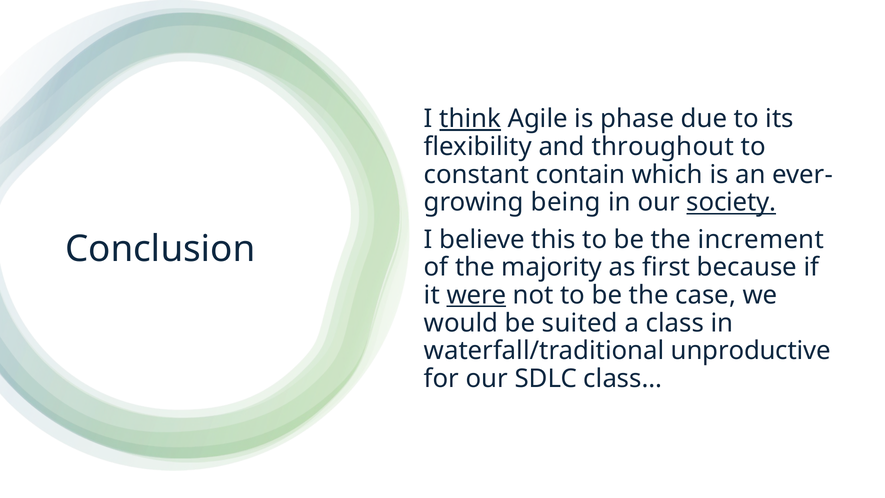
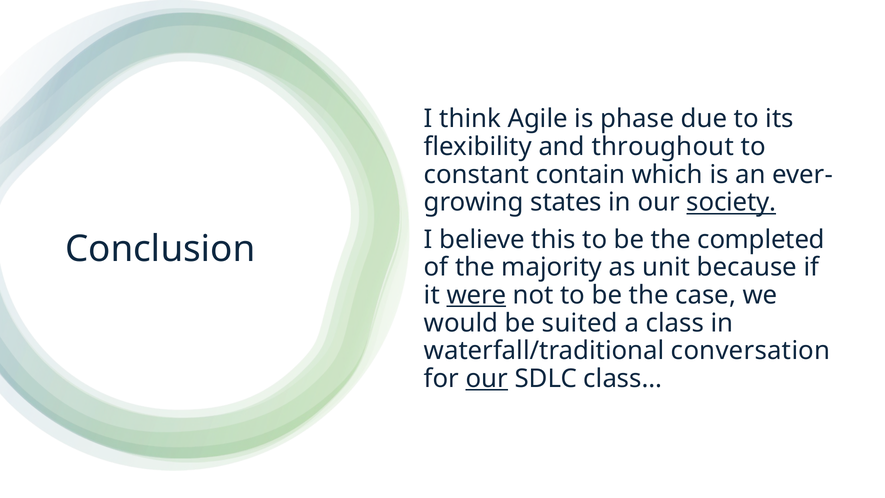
think underline: present -> none (470, 119)
being: being -> states (566, 202)
increment: increment -> completed (761, 239)
first: first -> unit (666, 267)
unproductive: unproductive -> conversation (751, 351)
our underline: none -> present (487, 379)
